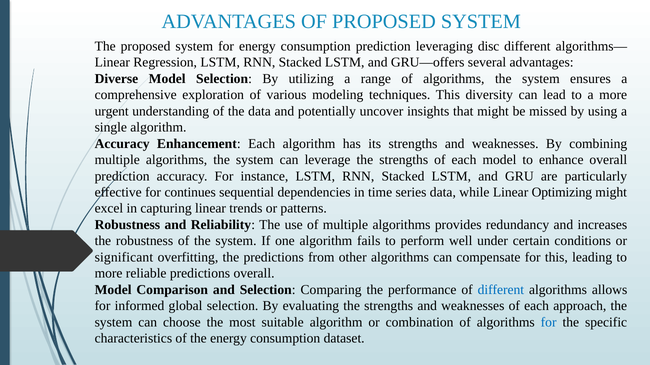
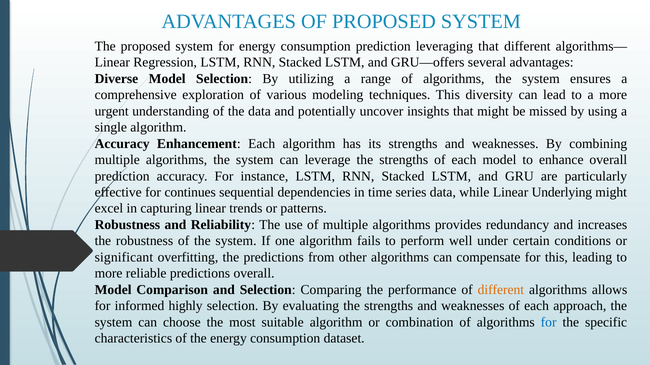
leveraging disc: disc -> that (488, 46)
Optimizing: Optimizing -> Underlying (562, 193)
different colour: blue -> orange (501, 290)
global: global -> highly (186, 306)
